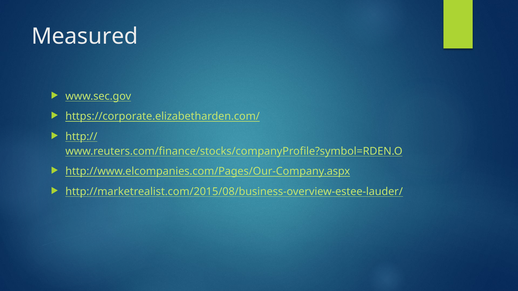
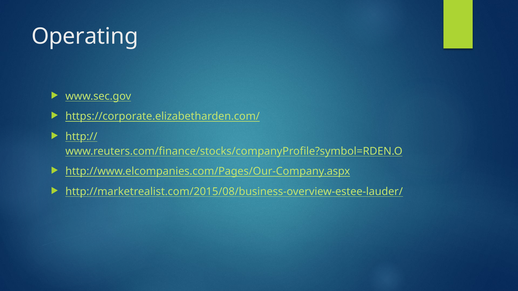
Measured: Measured -> Operating (85, 36)
